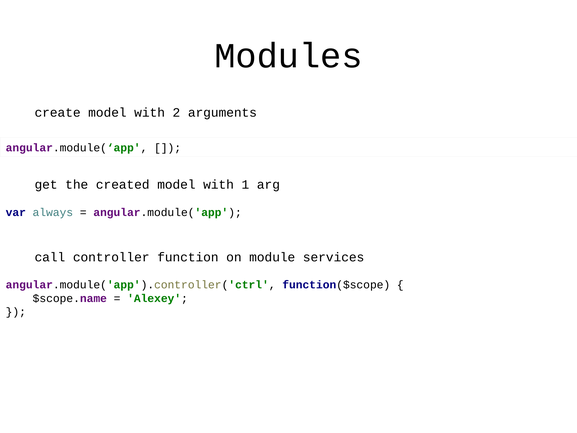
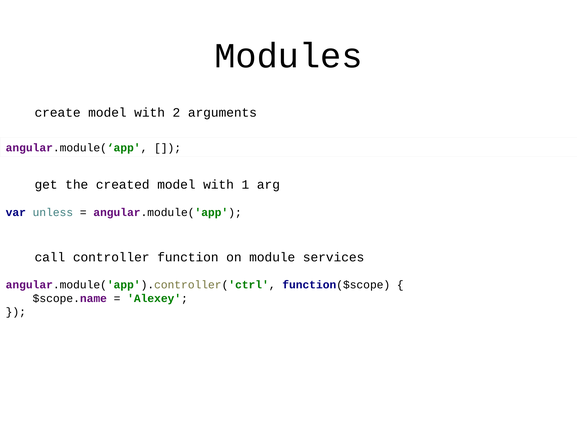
always: always -> unless (53, 212)
